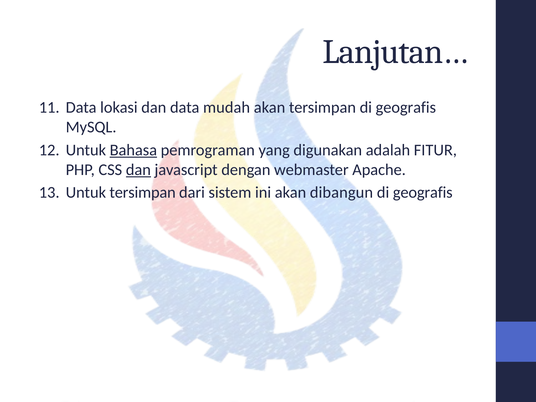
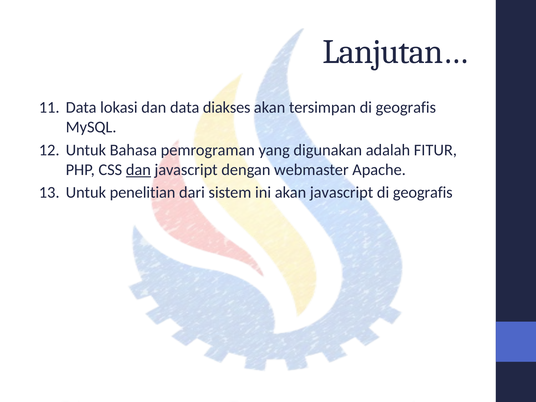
mudah: mudah -> diakses (227, 107)
Bahasa underline: present -> none (133, 150)
Untuk tersimpan: tersimpan -> penelitian (143, 193)
akan dibangun: dibangun -> javascript (342, 193)
